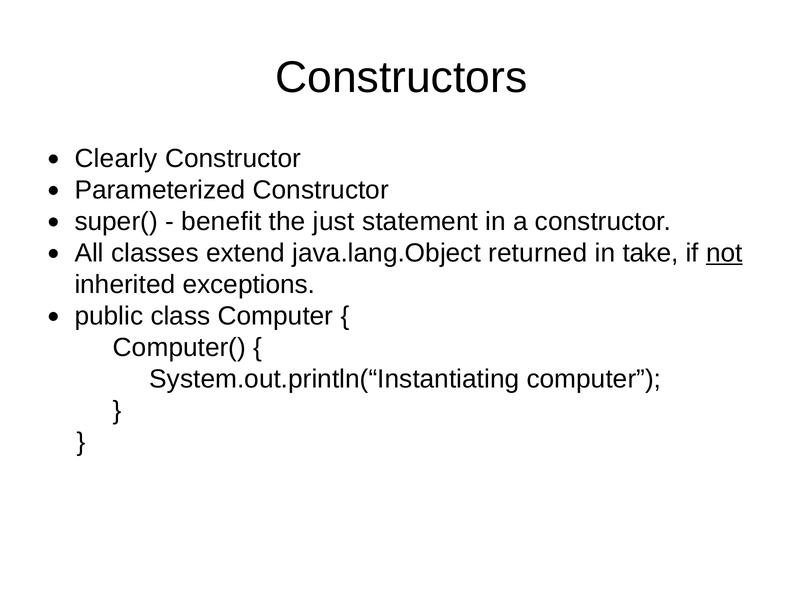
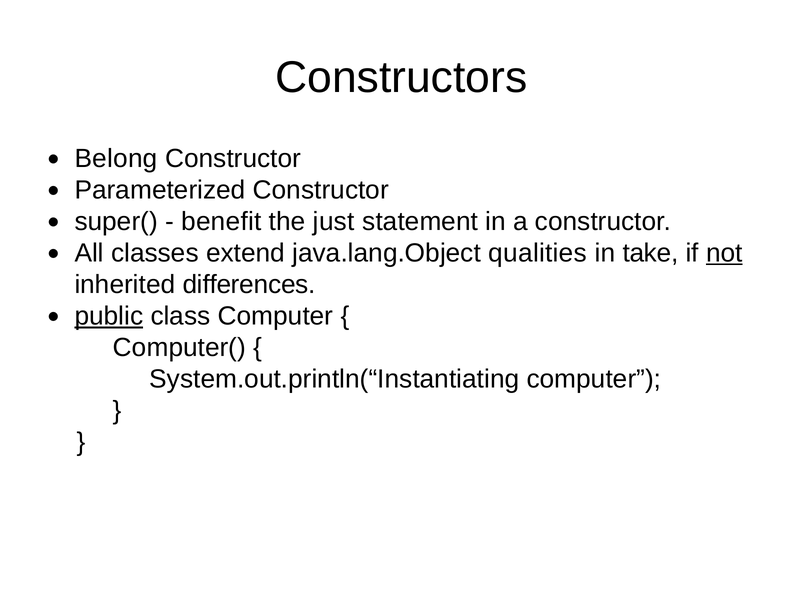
Clearly: Clearly -> Belong (116, 159)
returned: returned -> qualities (538, 253)
exceptions: exceptions -> differences (249, 285)
public underline: none -> present (109, 316)
